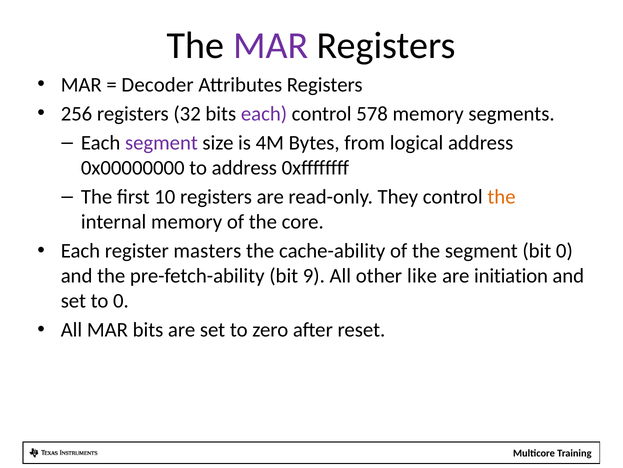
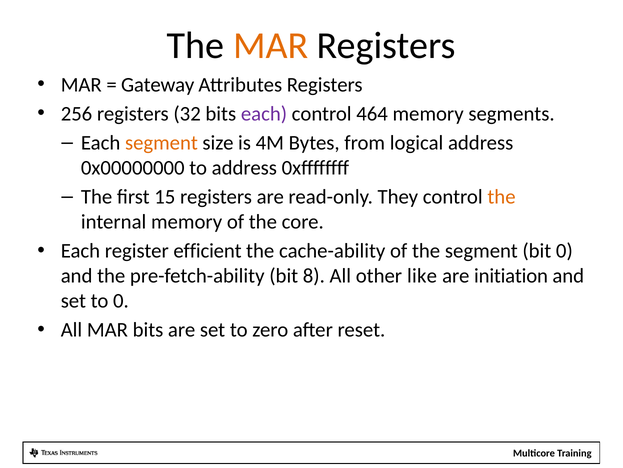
MAR colour: purple -> orange (271, 46)
Decoder: Decoder -> Gateway (158, 85)
578: 578 -> 464 (372, 114)
segment colour: purple -> orange (161, 143)
10: 10 -> 15 (165, 197)
masters: masters -> efficient (208, 251)
9: 9 -> 8 (314, 276)
